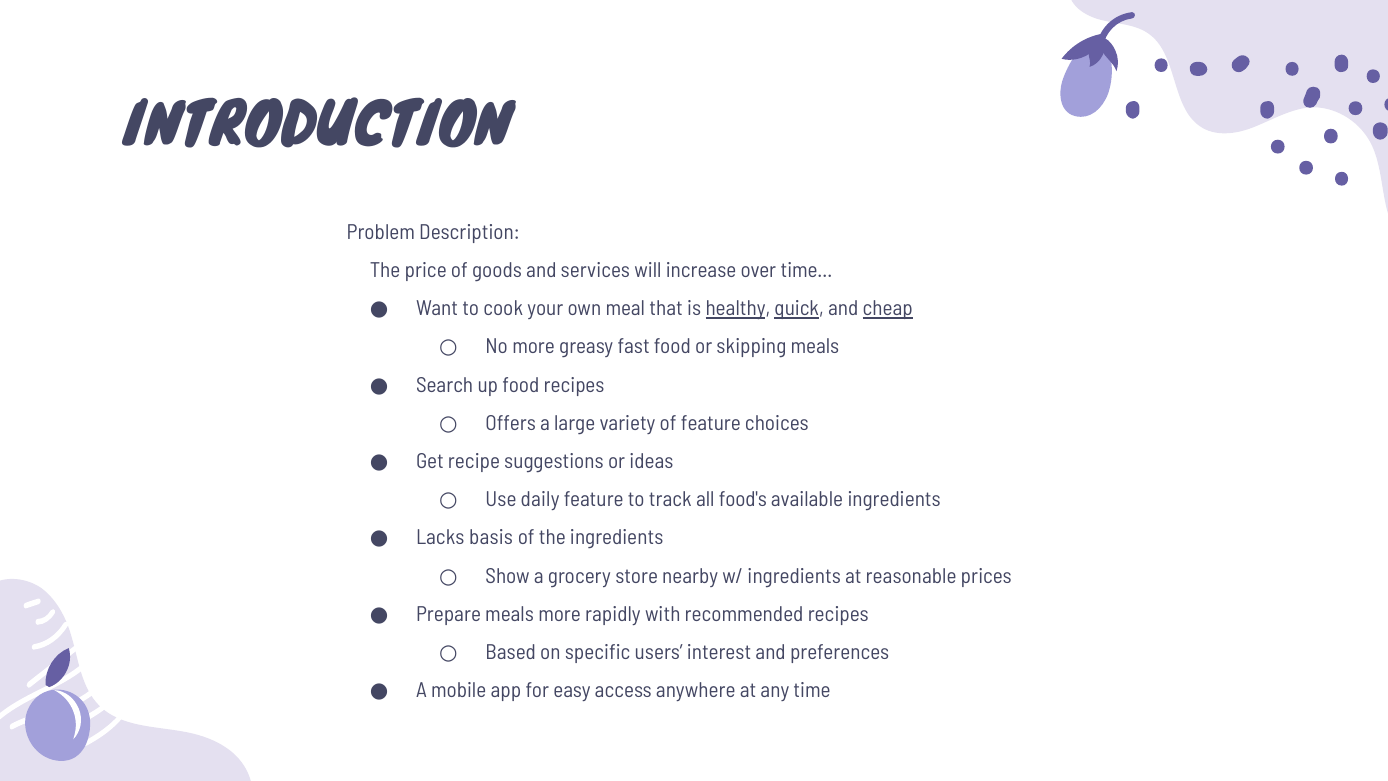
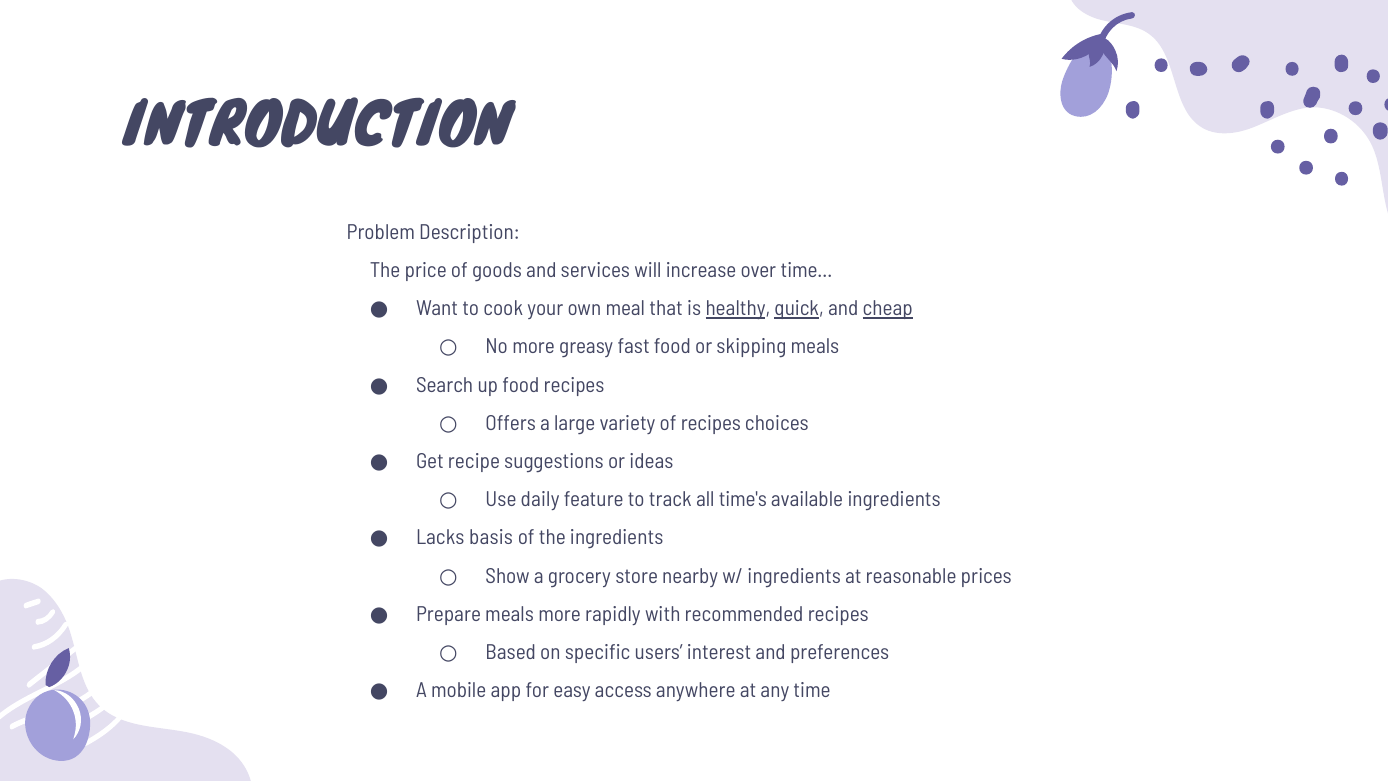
of feature: feature -> recipes (711, 423)
food's: food's -> time's (743, 500)
